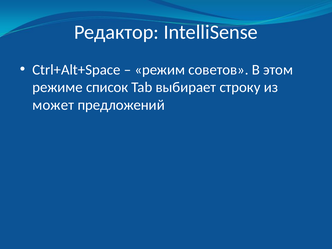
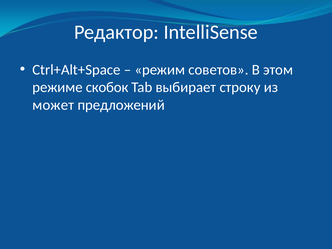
список: список -> скобок (107, 87)
